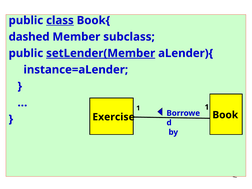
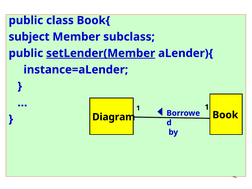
class underline: present -> none (60, 20)
dashed: dashed -> subject (29, 37)
Exercise: Exercise -> Diagram (114, 117)
